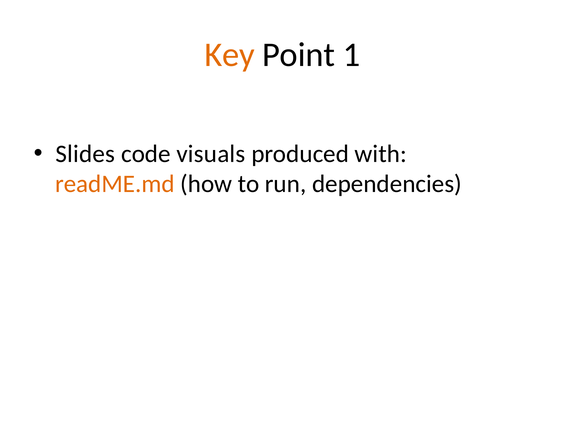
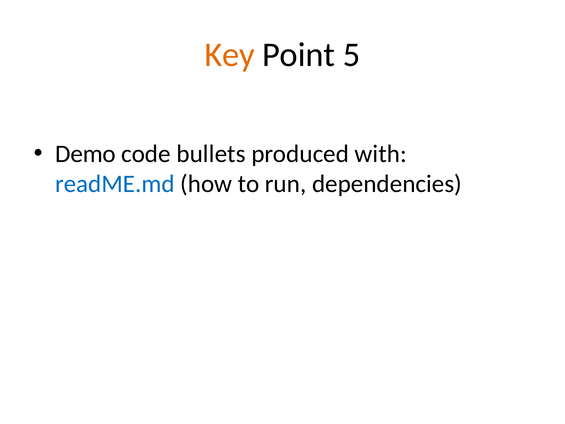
1: 1 -> 5 (351, 55)
Slides: Slides -> Demo (85, 154)
visuals: visuals -> bullets (211, 154)
readME.md colour: orange -> blue (115, 184)
